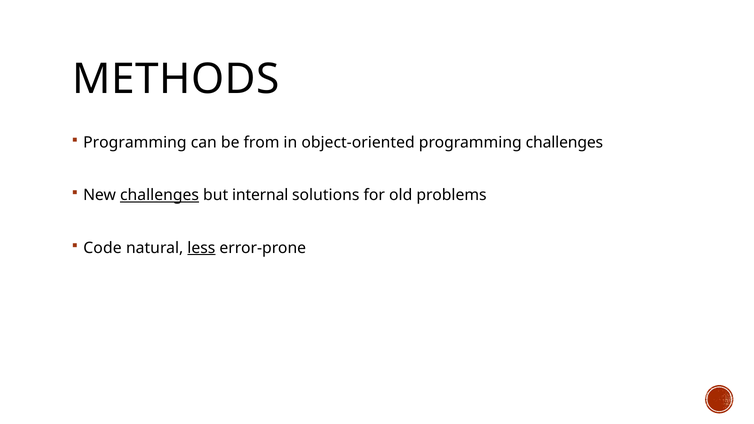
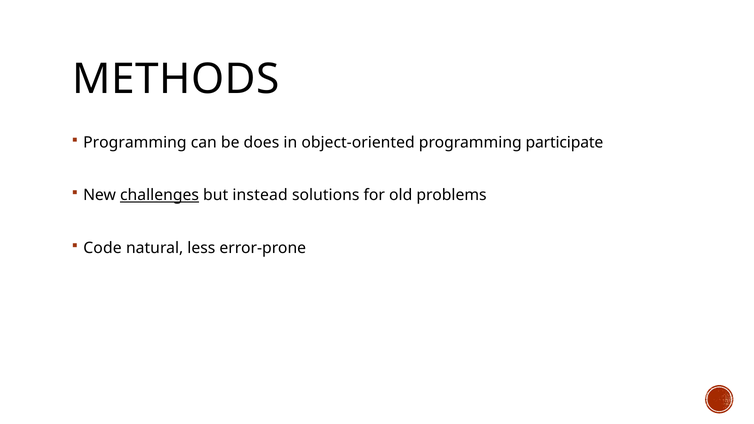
from: from -> does (261, 142)
programming challenges: challenges -> participate (564, 142)
internal: internal -> instead (260, 195)
less underline: present -> none (201, 248)
